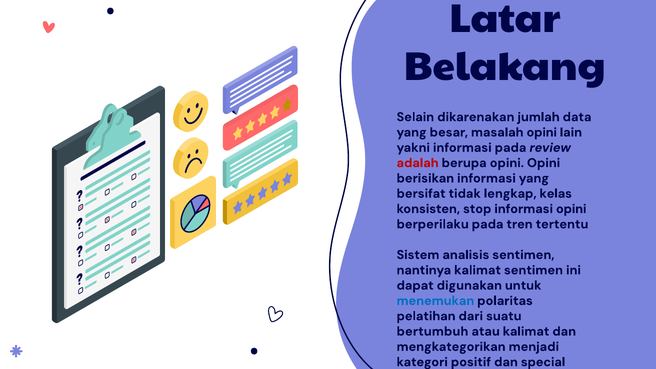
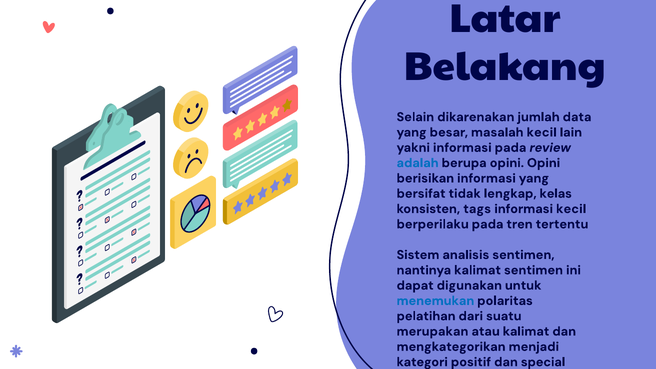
masalah opini: opini -> kecil (542, 132)
adalah colour: red -> blue (418, 163)
stop: stop -> tags (477, 209)
informasi opini: opini -> kecil (571, 209)
bertumbuh: bertumbuh -> merupakan (432, 331)
